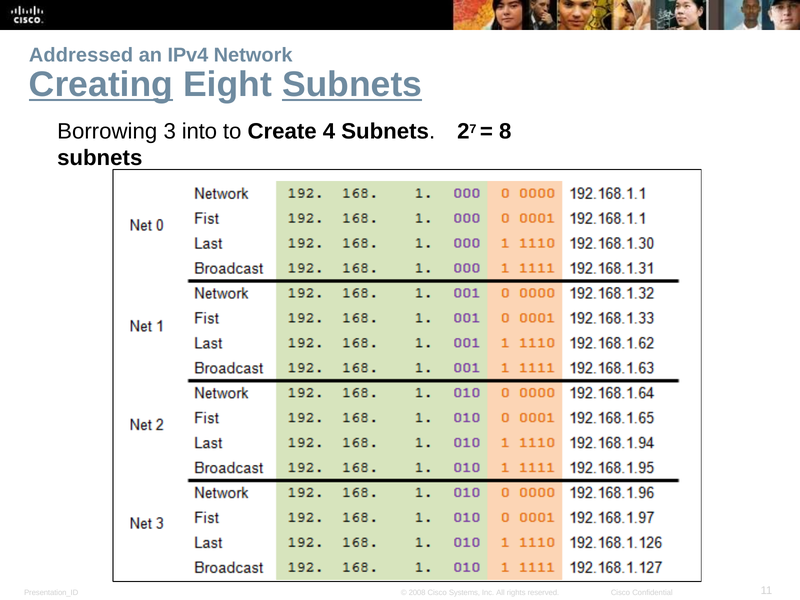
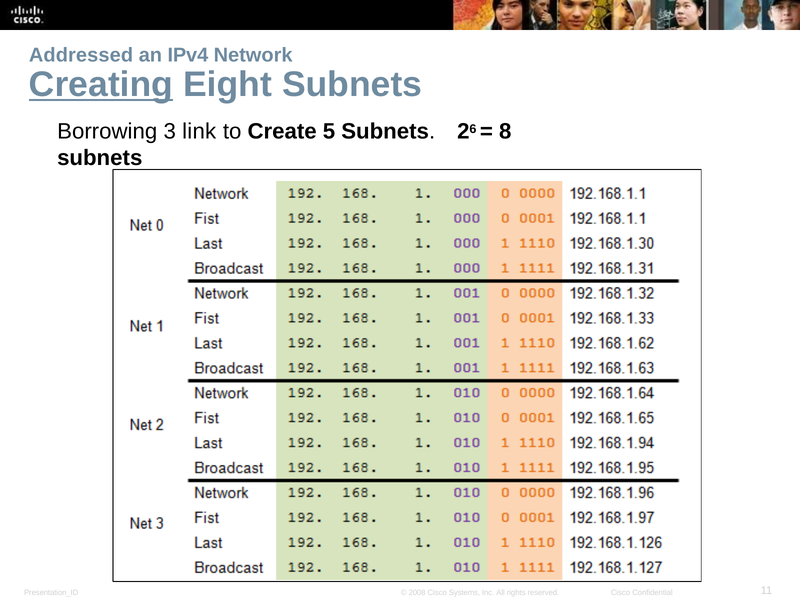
Subnets underline: present -> none (352, 85)
into: into -> link (199, 131)
4: 4 -> 5 (329, 131)
7: 7 -> 6 (473, 129)
